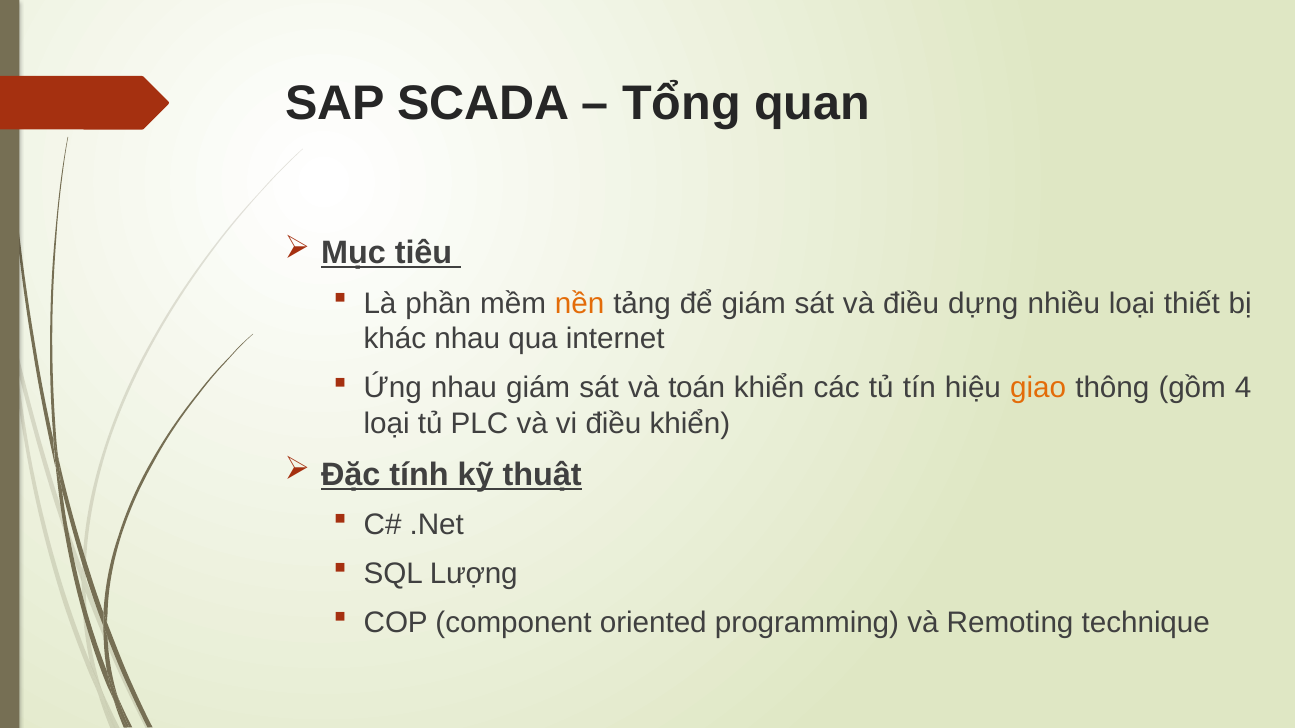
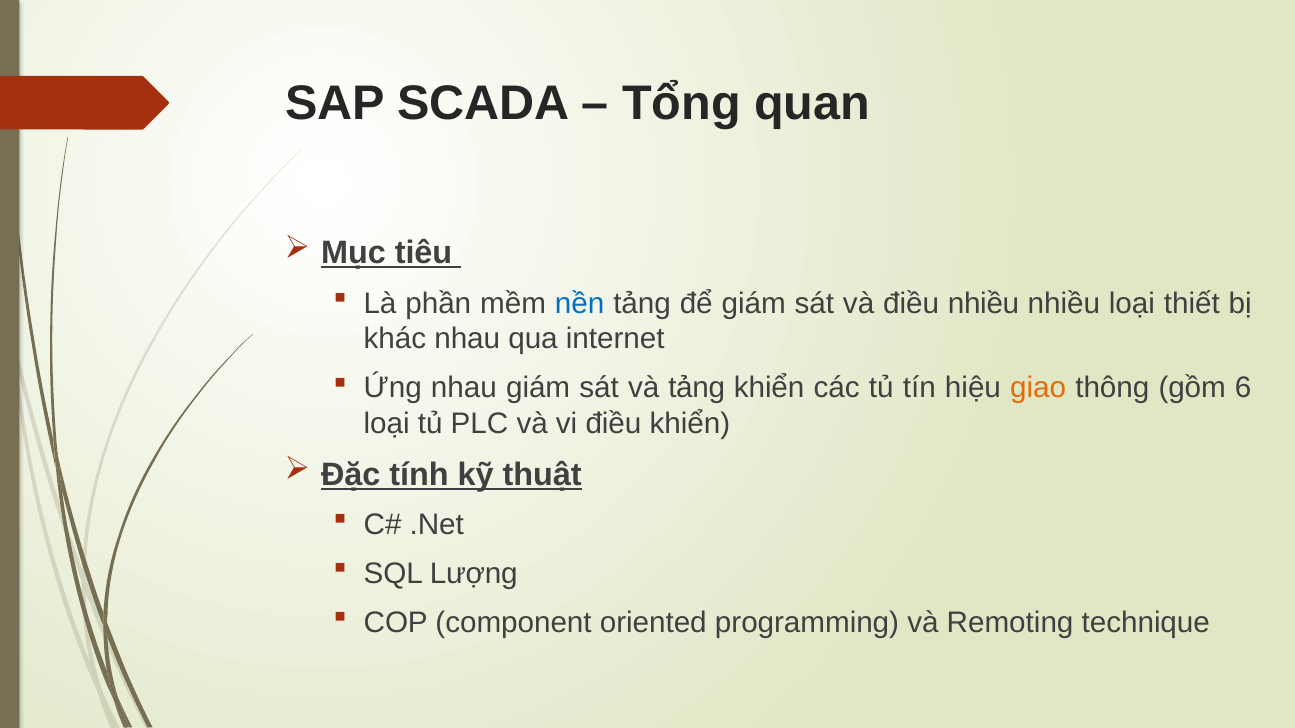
nền colour: orange -> blue (580, 304)
điều dựng: dựng -> nhiều (984, 304)
và toán: toán -> tảng (697, 388)
4: 4 -> 6 (1243, 388)
